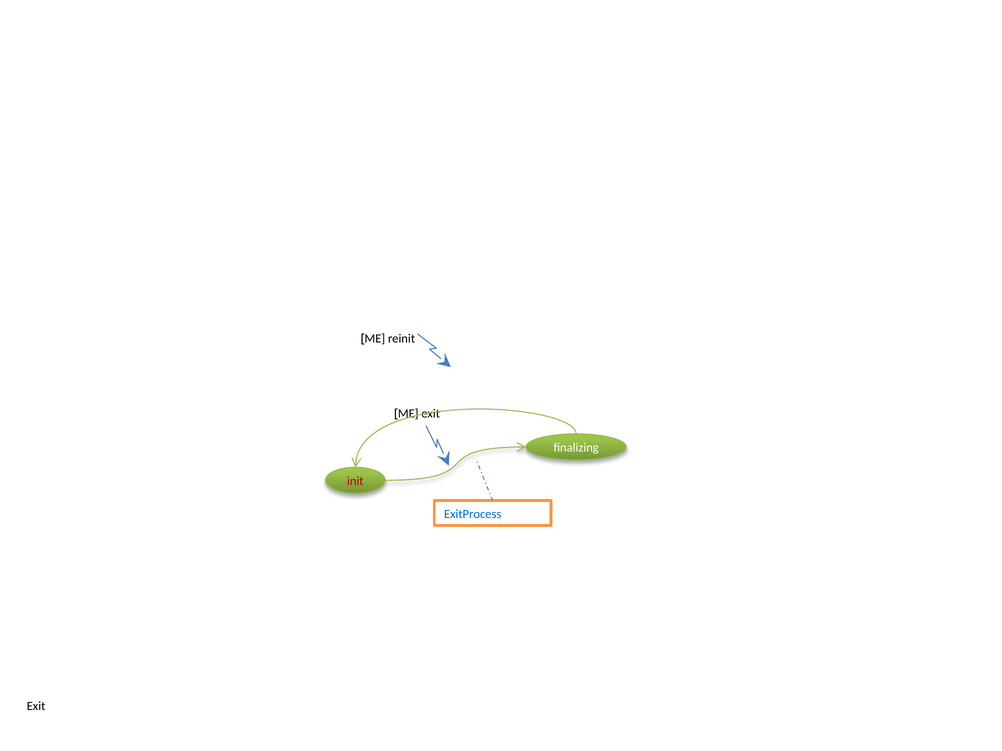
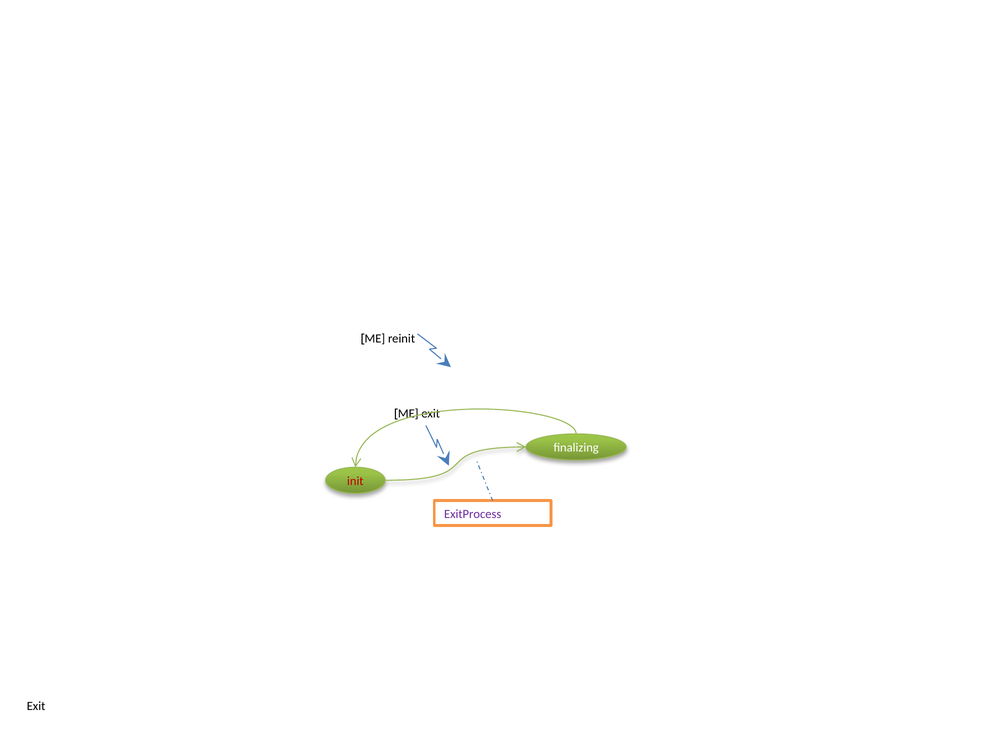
ExitProcess colour: blue -> purple (473, 514)
